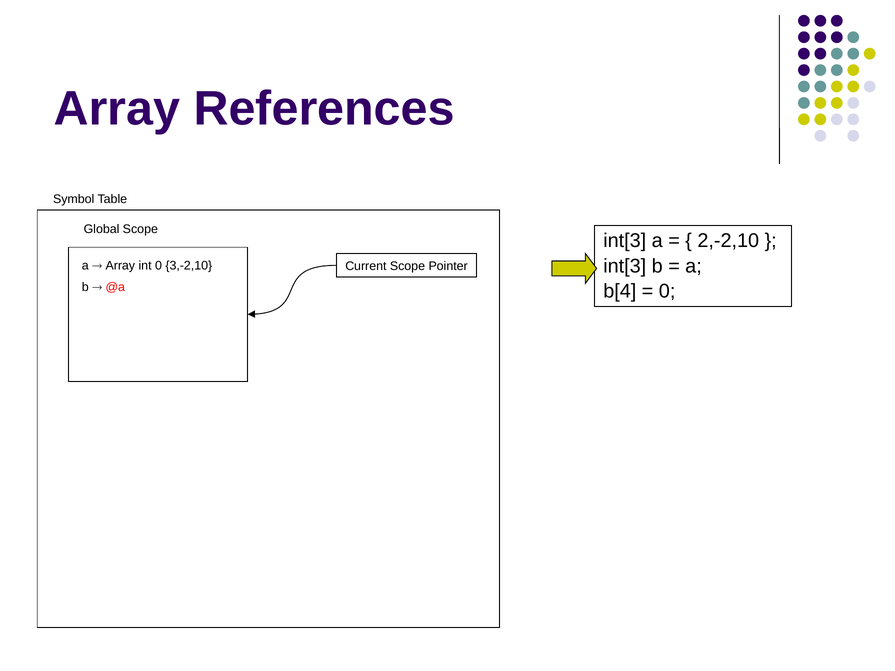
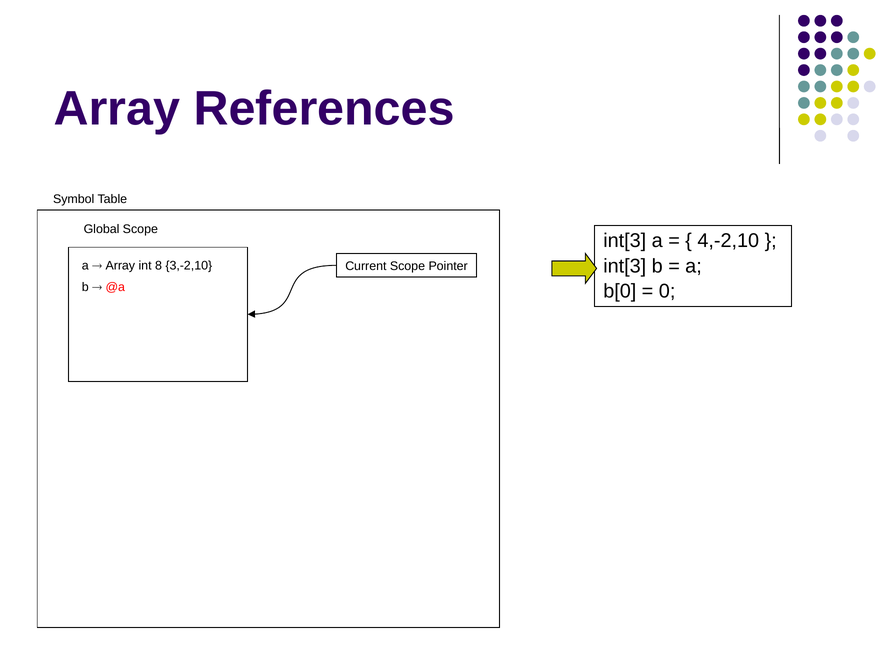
2,-2,10: 2,-2,10 -> 4,-2,10 (728, 241)
int 0: 0 -> 8 (159, 266)
b[4: b[4 -> b[0 (620, 292)
